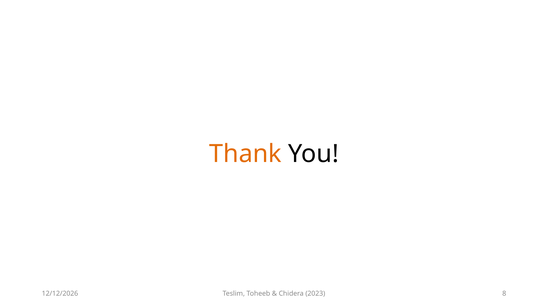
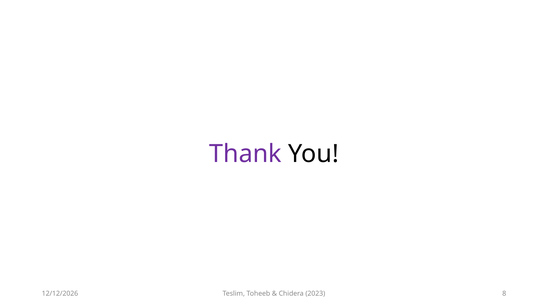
Thank colour: orange -> purple (245, 154)
